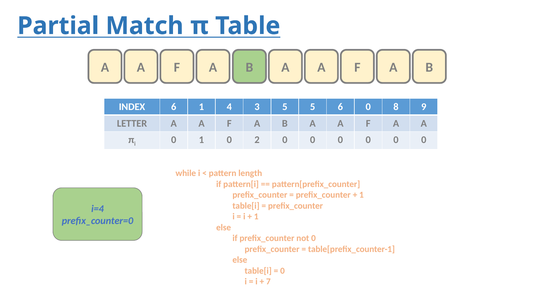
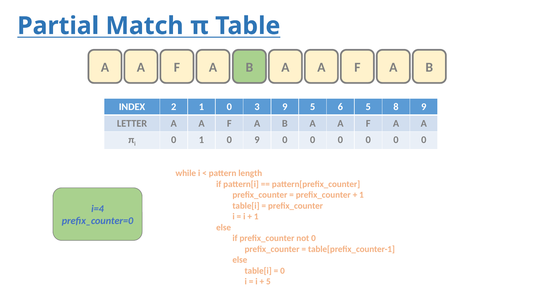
INDEX 6: 6 -> 2 (174, 107)
4: 4 -> 0 (229, 107)
3 5: 5 -> 9 (285, 107)
6 0: 0 -> 5 (368, 107)
0 2: 2 -> 9 (257, 140)
7: 7 -> 5 (268, 281)
